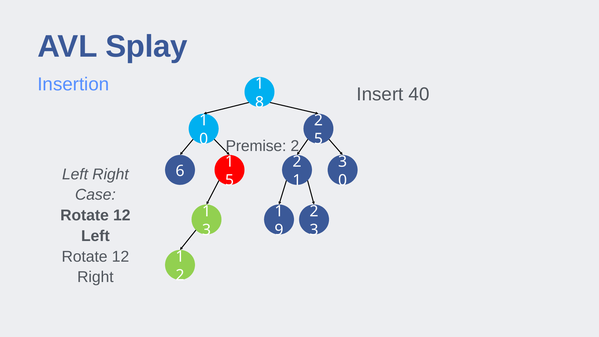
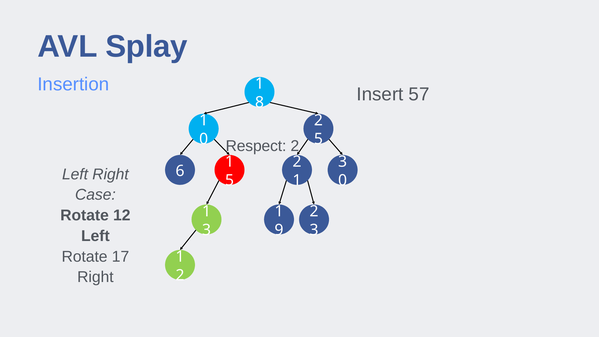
40: 40 -> 57 (419, 94)
Premise: Premise -> Respect (256, 146)
12: 12 -> 17 (121, 257)
